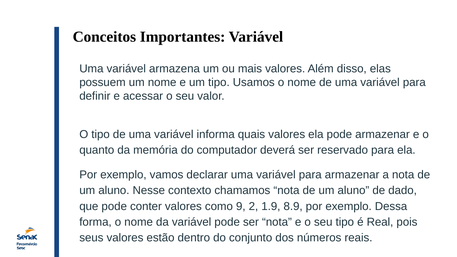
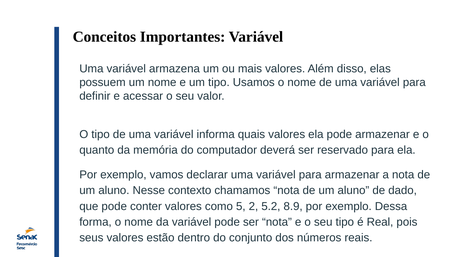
9: 9 -> 5 (241, 206)
1.9: 1.9 -> 5.2 (271, 206)
